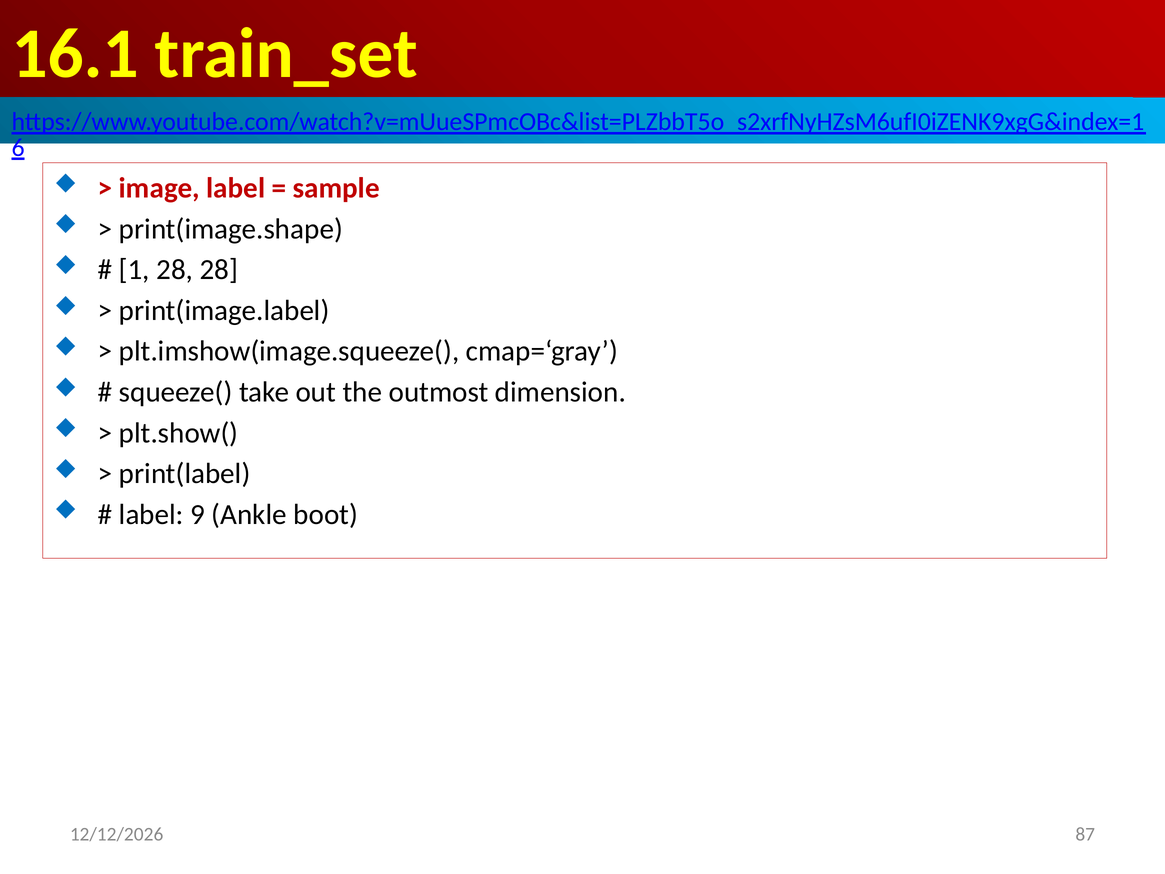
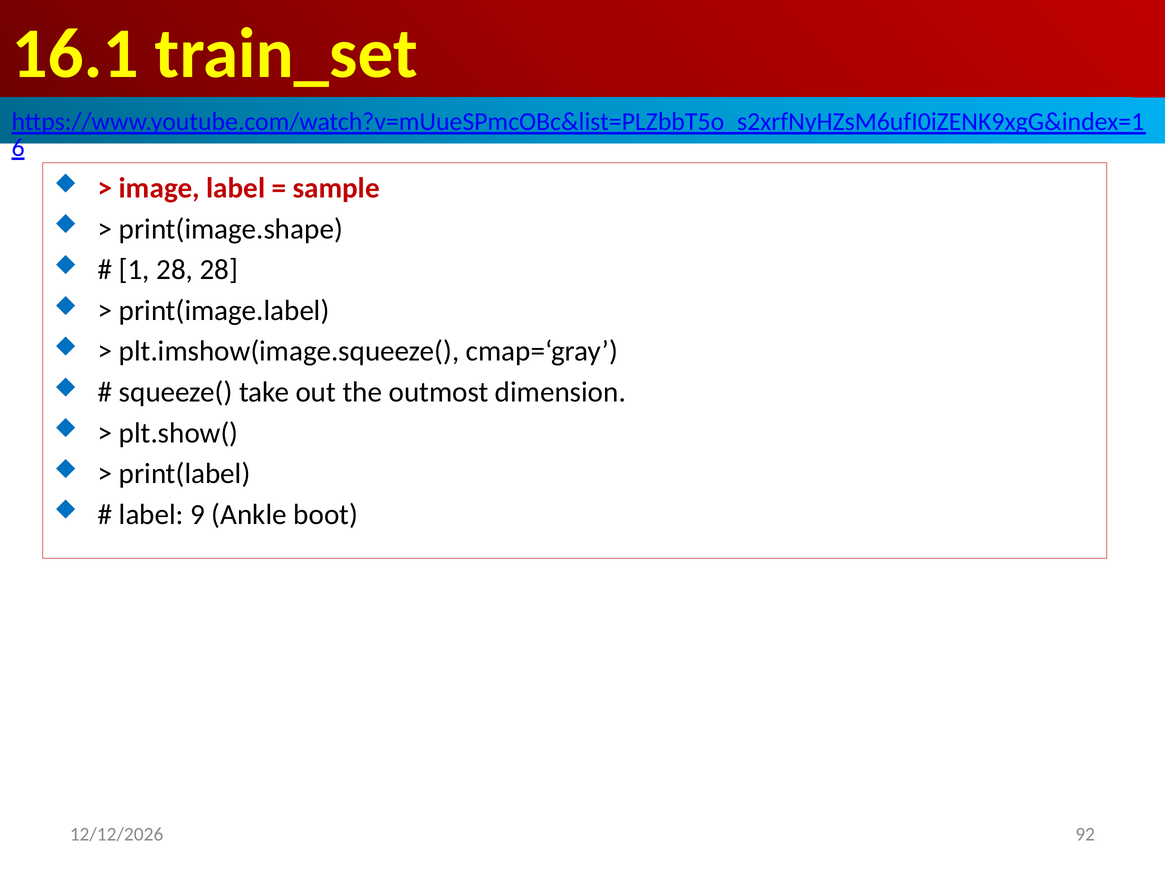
87: 87 -> 92 (1085, 834)
